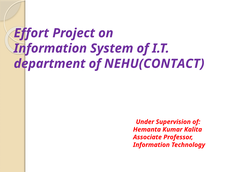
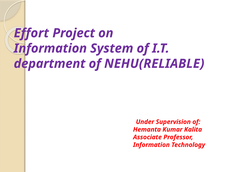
NEHU(CONTACT: NEHU(CONTACT -> NEHU(RELIABLE (154, 64)
